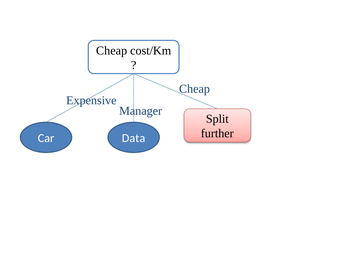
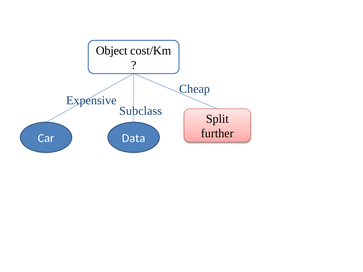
Cheap: Cheap -> Object (112, 51)
Manager: Manager -> Subclass (141, 111)
